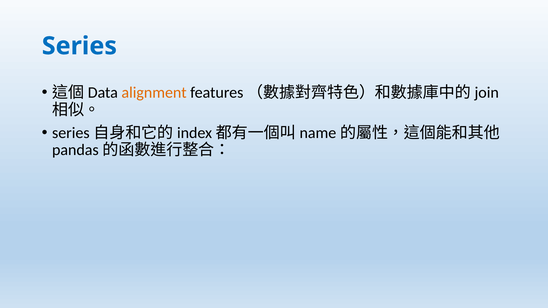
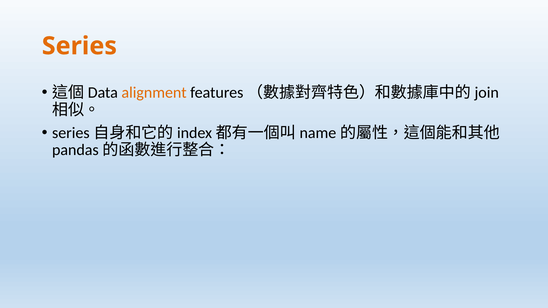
Series colour: blue -> orange (79, 46)
